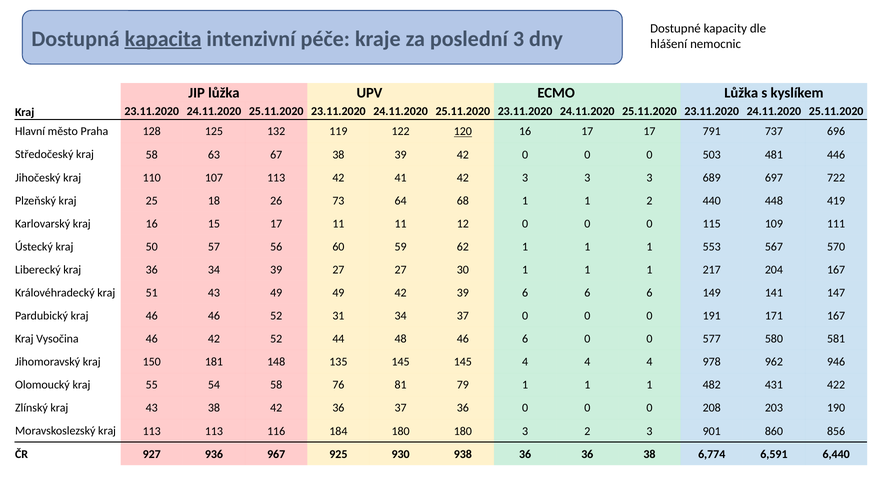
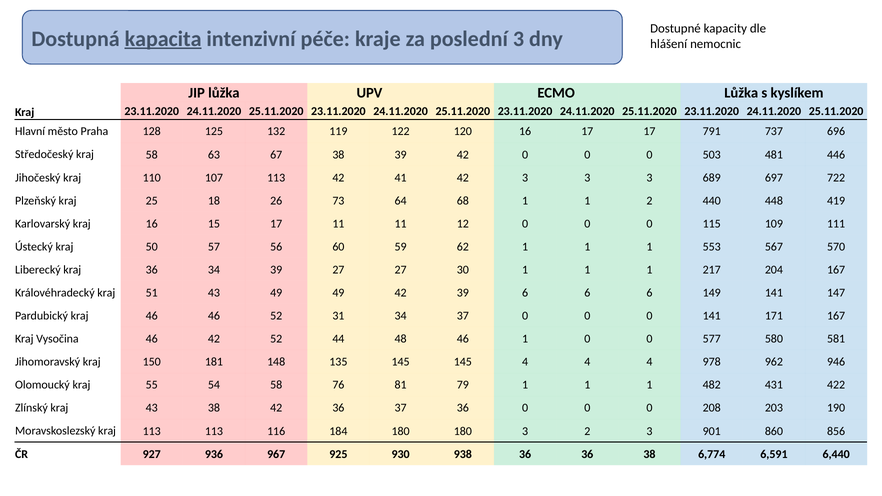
120 underline: present -> none (463, 132)
0 191: 191 -> 141 (712, 316)
46 6: 6 -> 1 (525, 339)
